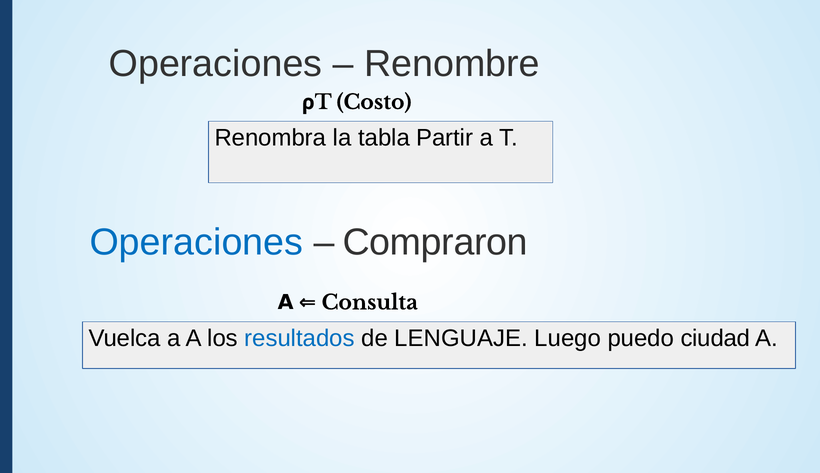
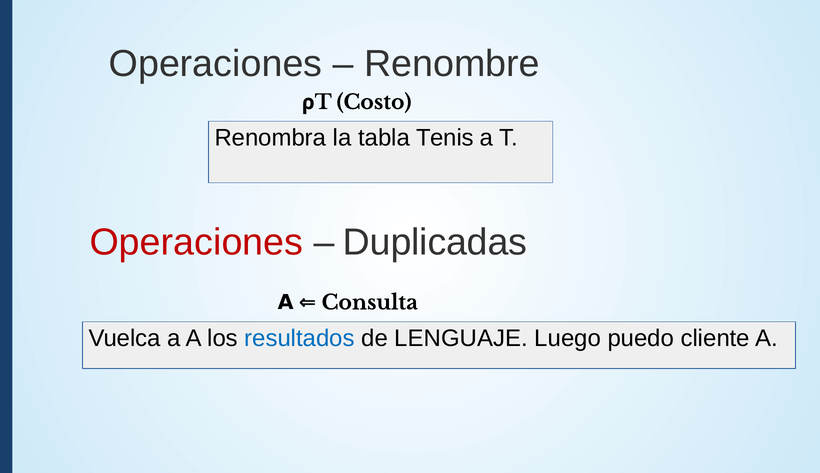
Partir: Partir -> Tenis (445, 138)
Operaciones colour: blue -> red (196, 242)
Compraron: Compraron -> Duplicadas (435, 242)
ciudad: ciudad -> cliente (715, 338)
